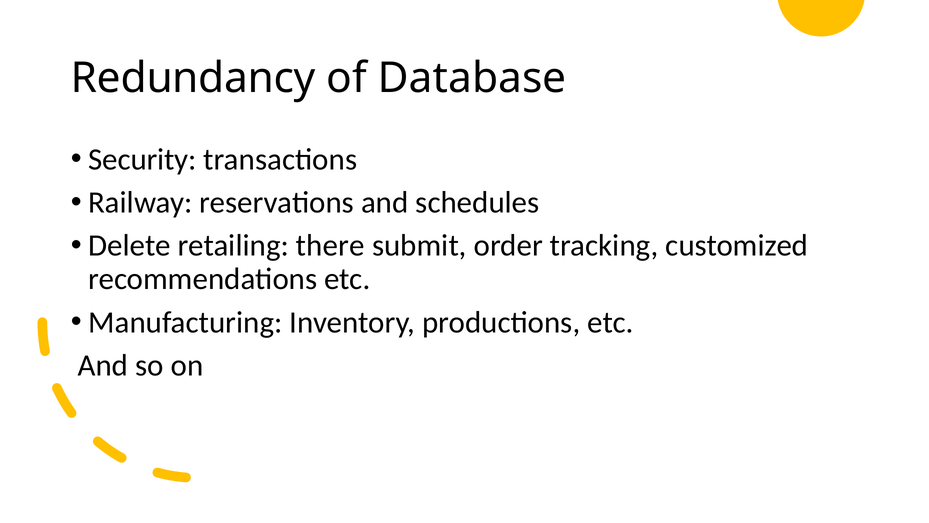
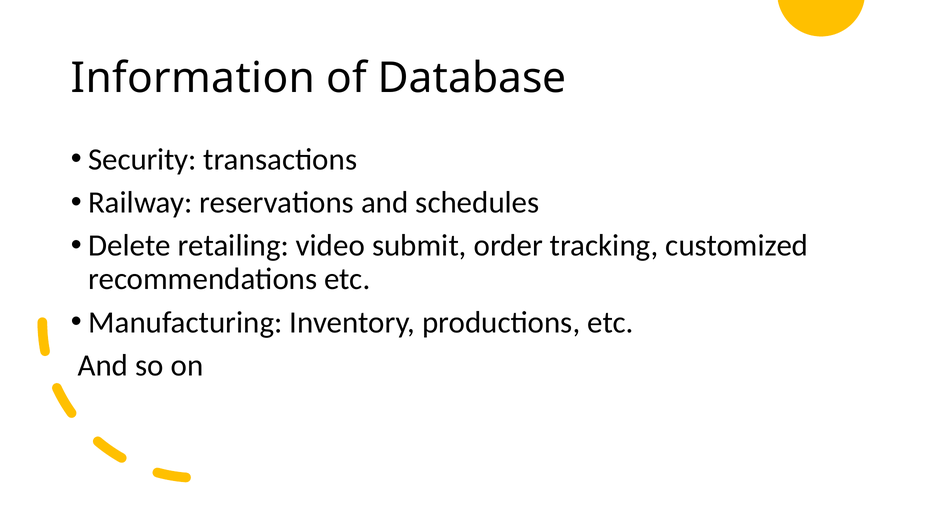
Redundancy: Redundancy -> Information (193, 78)
there: there -> video (330, 245)
